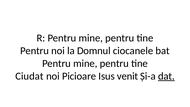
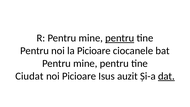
pentru underline: none -> present (120, 38)
la Domnul: Domnul -> Picioare (94, 51)
venit: venit -> auzit (127, 76)
